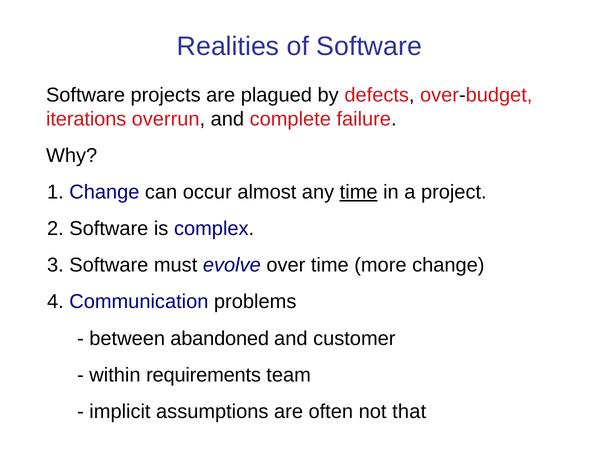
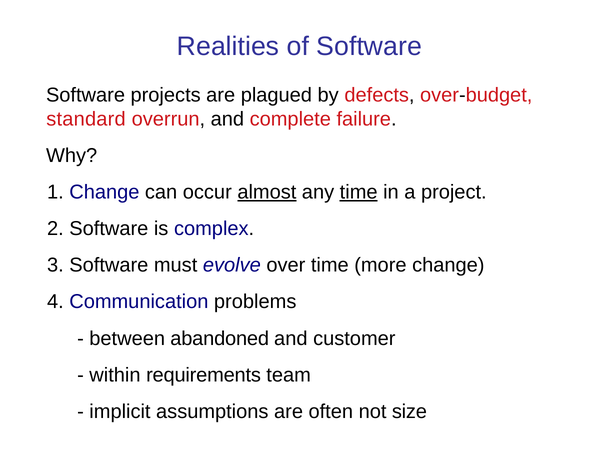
iterations: iterations -> standard (86, 119)
almost underline: none -> present (267, 192)
that: that -> size (409, 411)
